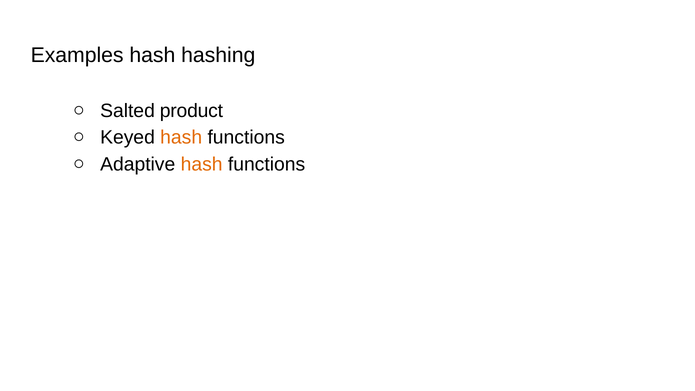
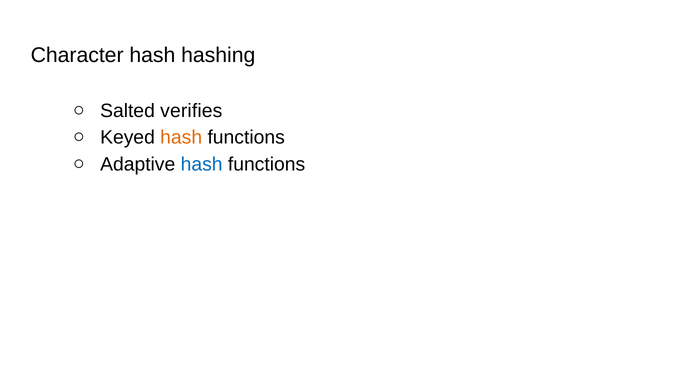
Examples: Examples -> Character (77, 55)
product: product -> verifies (191, 111)
hash colour: orange -> blue (202, 164)
